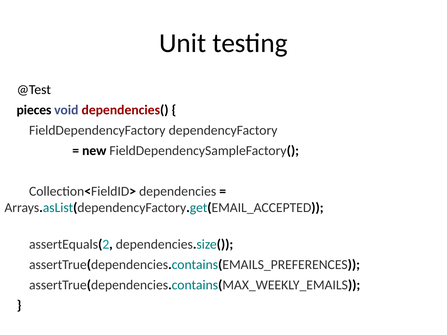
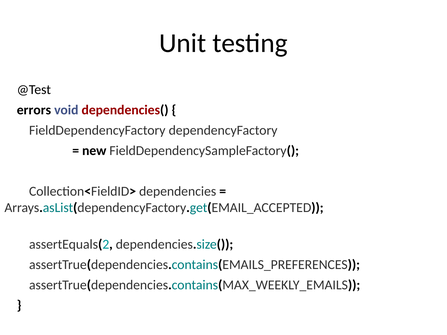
pieces: pieces -> errors (34, 110)
